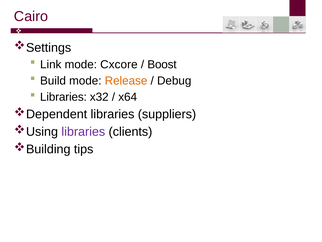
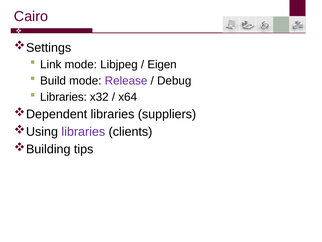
Cxcore: Cxcore -> Libjpeg (119, 64)
Boost: Boost -> Eigen (162, 64)
Release colour: orange -> purple (126, 81)
